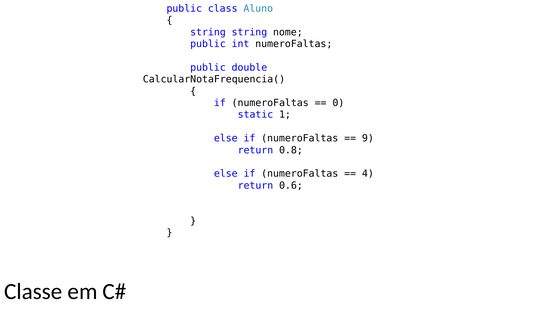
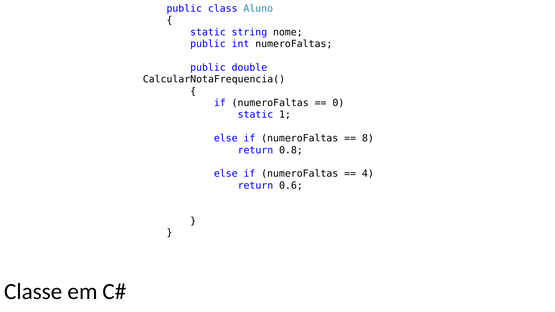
string: string -> static (208, 32)
9: 9 -> 8 (368, 138)
